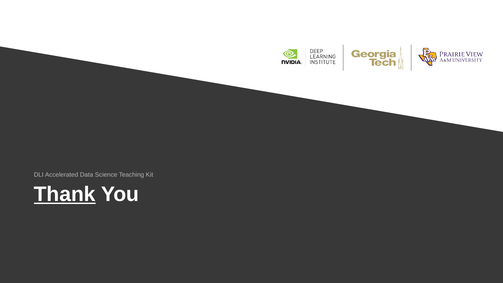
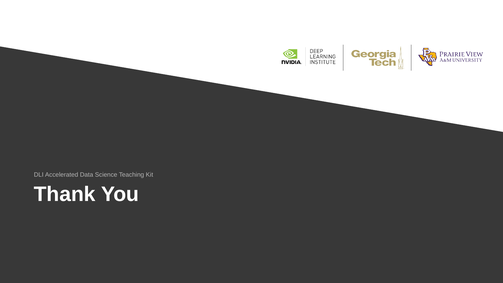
Thank underline: present -> none (65, 194)
